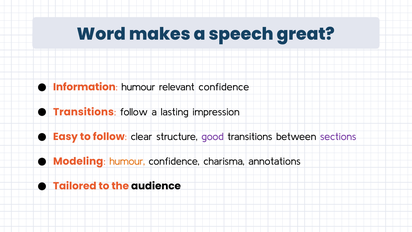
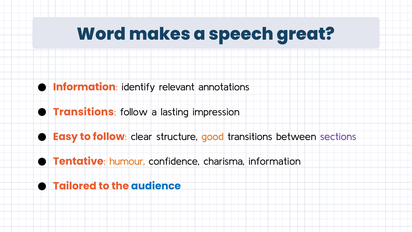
humour: humour -> identify (138, 87)
relevant confidence: confidence -> annotations (224, 87)
good colour: purple -> orange (213, 137)
Modeling: Modeling -> Tentative (78, 161)
charisma annotations: annotations -> information (275, 161)
audience colour: black -> blue (156, 186)
